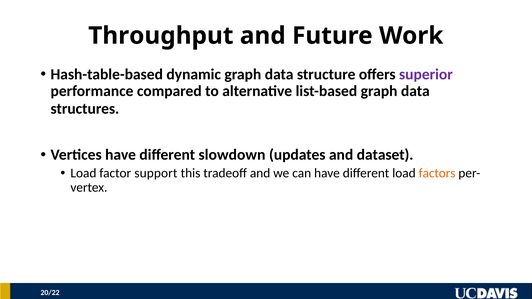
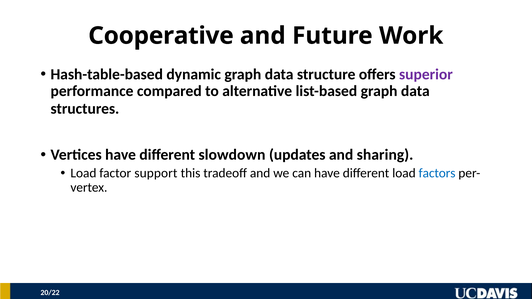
Throughput: Throughput -> Cooperative (161, 36)
dataset: dataset -> sharing (385, 155)
factors colour: orange -> blue (437, 173)
